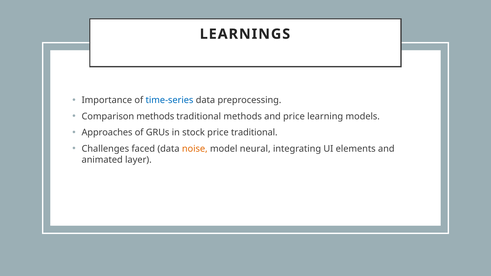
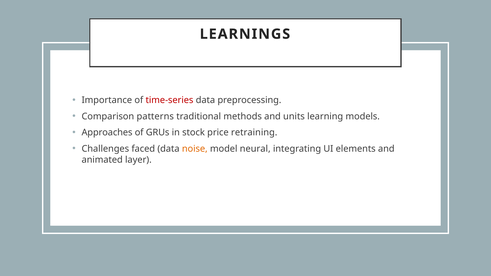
time-series colour: blue -> red (170, 100)
Comparison methods: methods -> patterns (155, 116)
and price: price -> units (294, 116)
price traditional: traditional -> retraining (254, 133)
